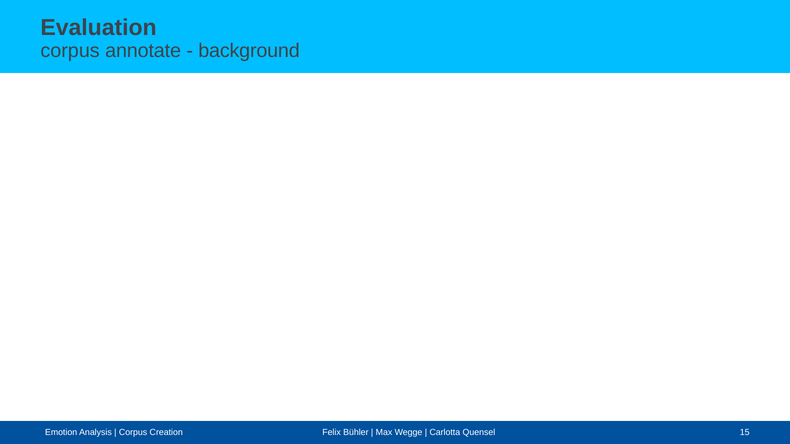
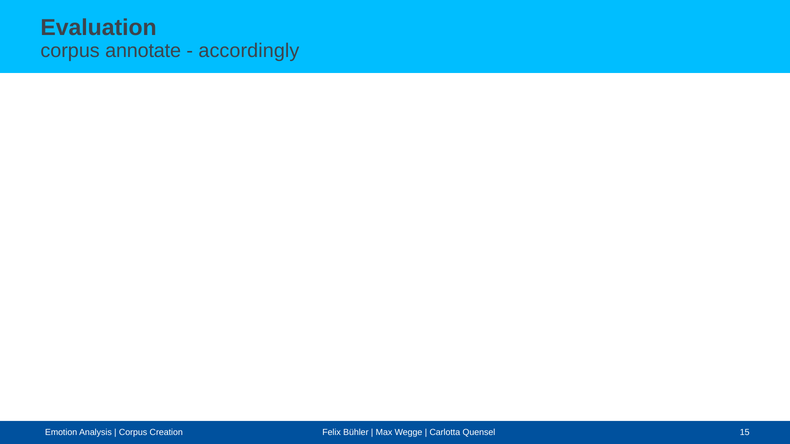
background: background -> accordingly (249, 51)
